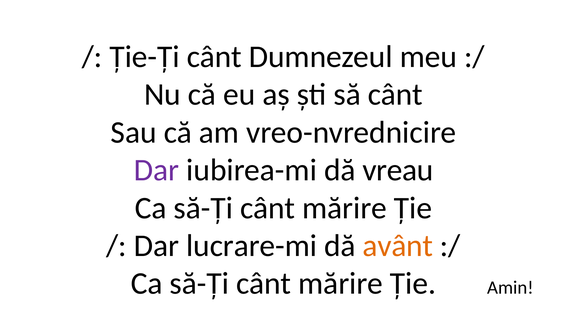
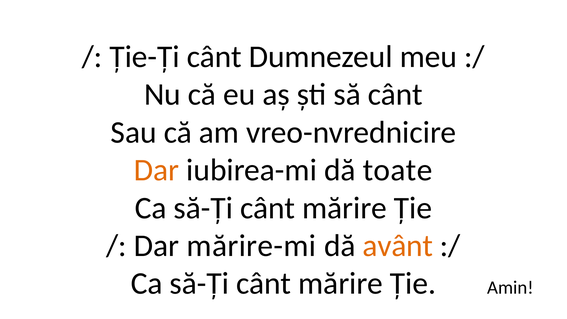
Dar colour: purple -> orange (157, 170)
vreau: vreau -> toate (398, 170)
lucrare-mi: lucrare-mi -> mărire-mi (251, 246)
